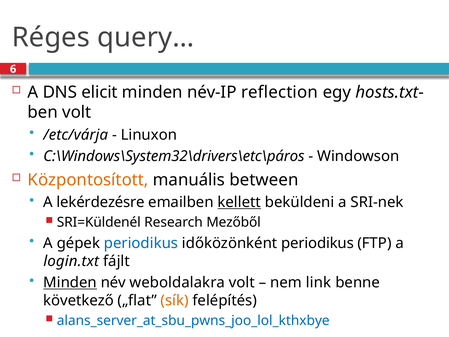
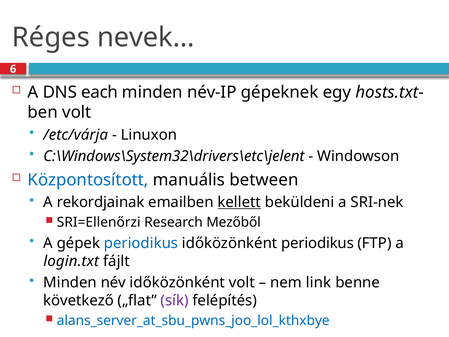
query…: query… -> nevek… (146, 37)
elicit: elicit -> each (100, 92)
reflection: reflection -> gépeknek (280, 92)
C:\Windows\System32\drivers\etc\páros: C:\Windows\System32\drivers\etc\páros -> C:\Windows\System32\drivers\etc\jelent (174, 156)
Központosított colour: orange -> blue (88, 180)
lekérdezésre: lekérdezésre -> rekordjainak (101, 202)
SRI=Küldenél: SRI=Küldenél -> SRI=Ellenőrzi (99, 222)
Minden underline: present -> none (70, 282)
név weboldalakra: weboldalakra -> időközönként (177, 282)
sík colour: orange -> purple (175, 300)
